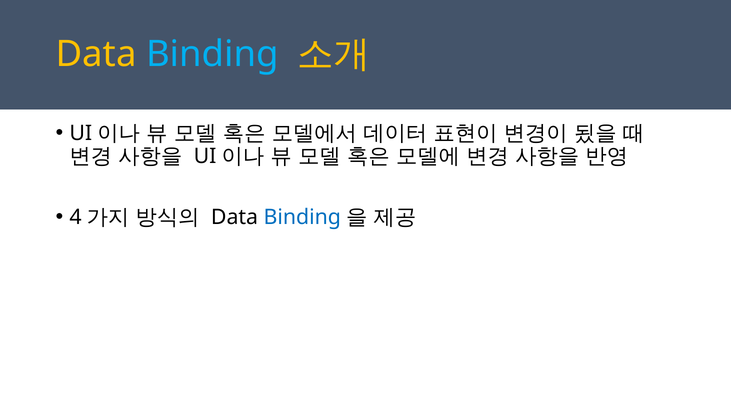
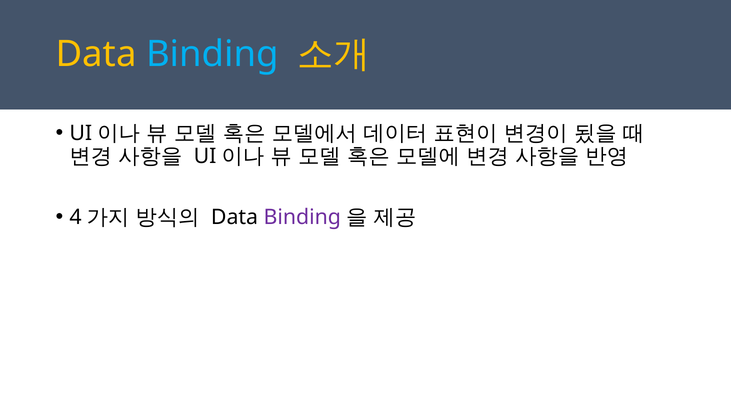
Binding colour: blue -> purple (302, 217)
